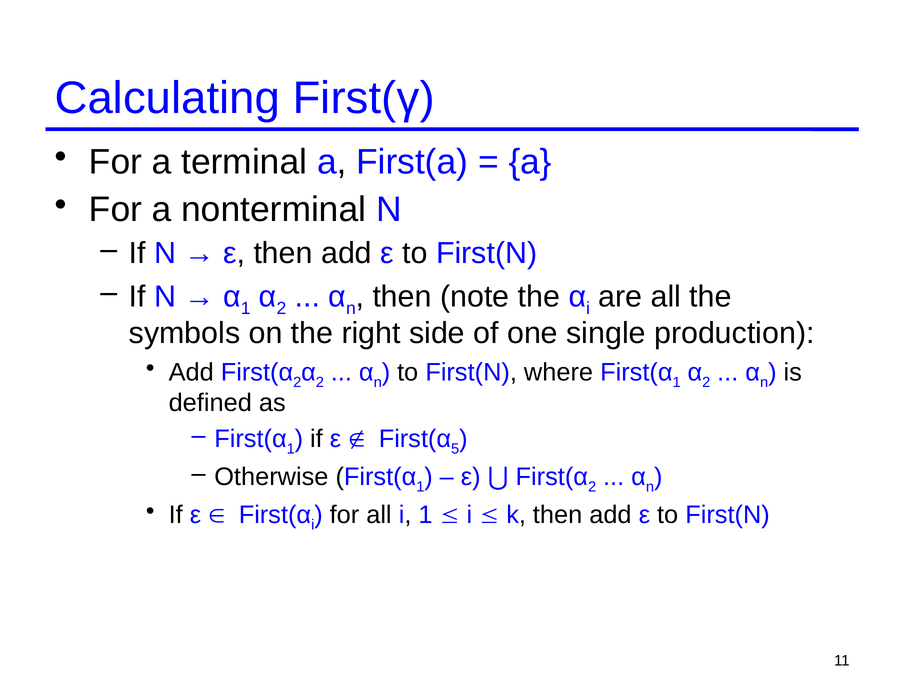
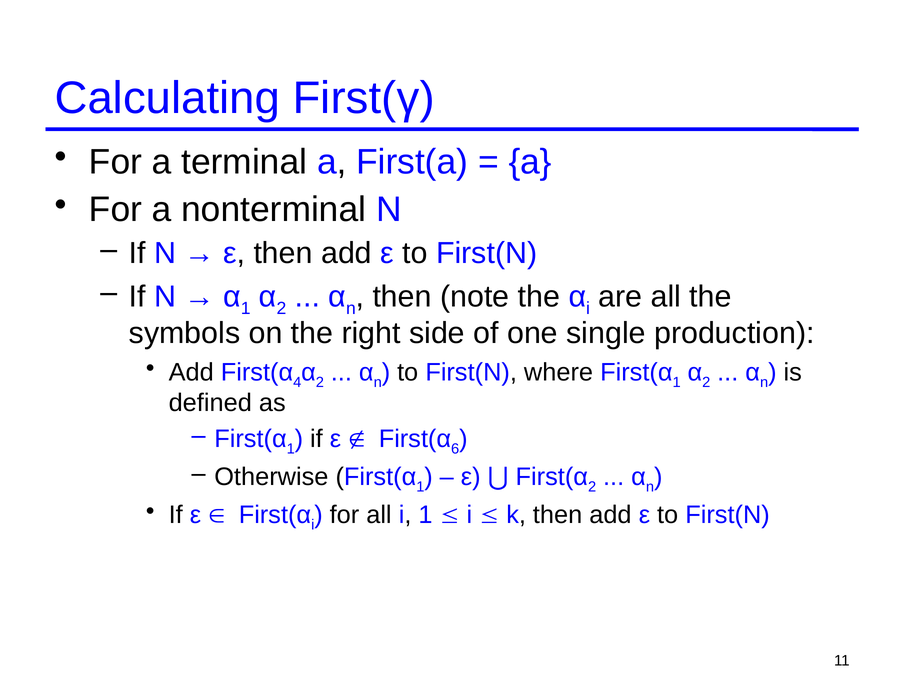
2: 2 -> 4 (297, 382)
5: 5 -> 6 (455, 449)
